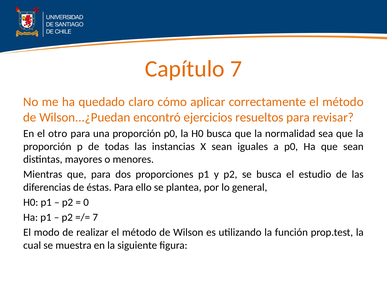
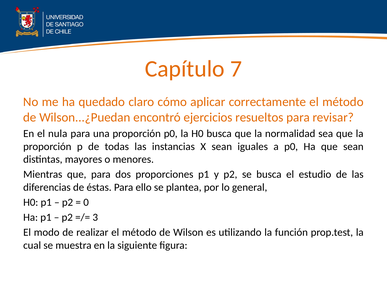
otro: otro -> nula (58, 134)
7: 7 -> 3 (95, 218)
